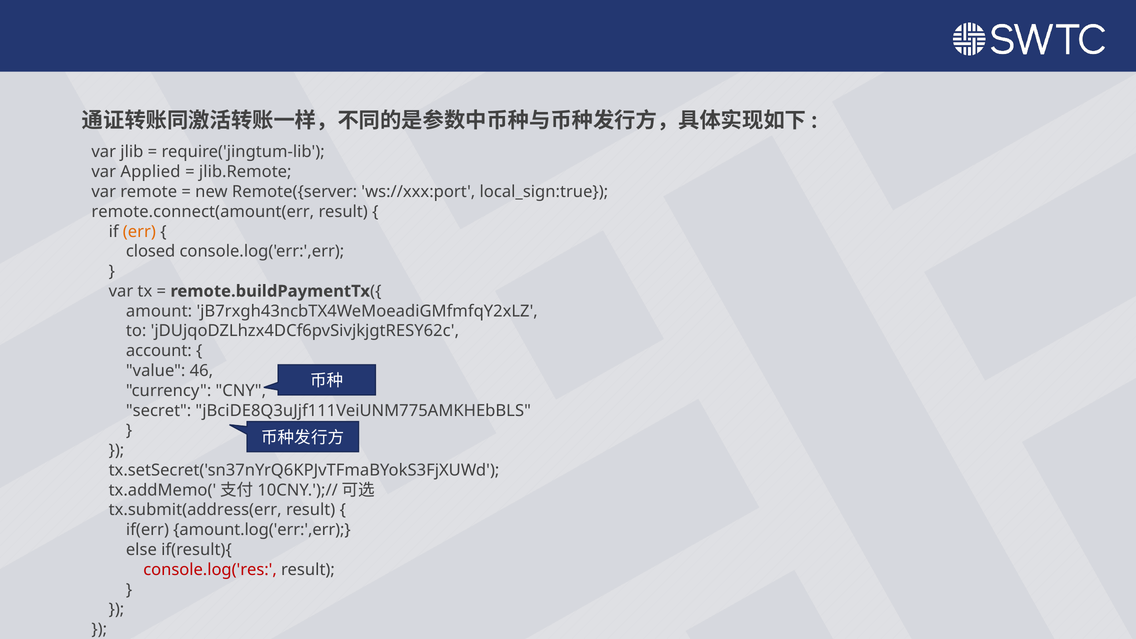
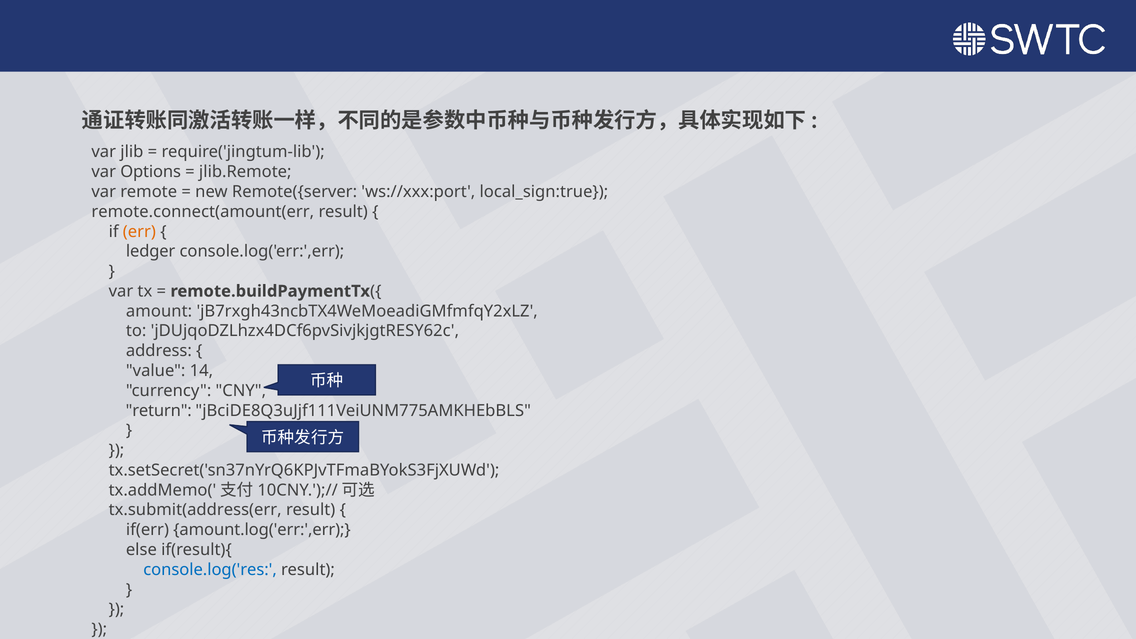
Applied: Applied -> Options (151, 172)
closed: closed -> ledger (151, 251)
account: account -> address (159, 351)
46: 46 -> 14 (201, 371)
secret: secret -> return (159, 411)
console.log('res colour: red -> blue (210, 570)
